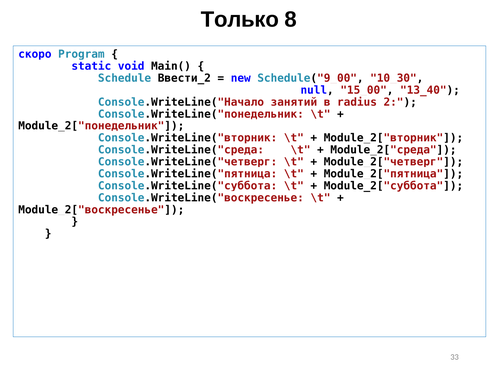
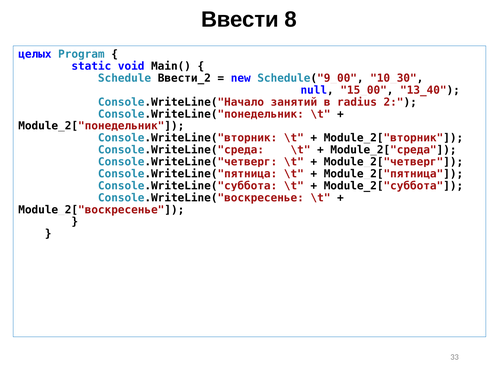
Только: Только -> Ввести (240, 20)
скоро: скоро -> целых (35, 54)
